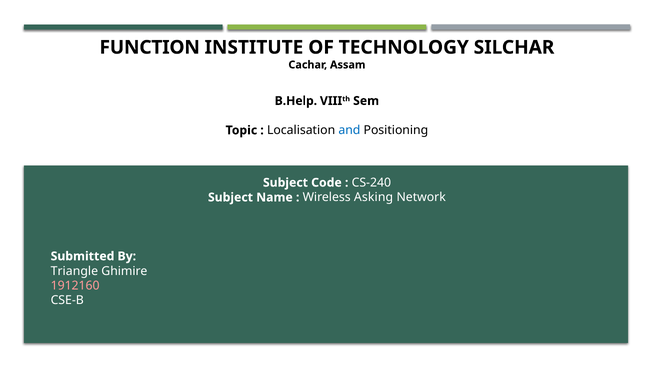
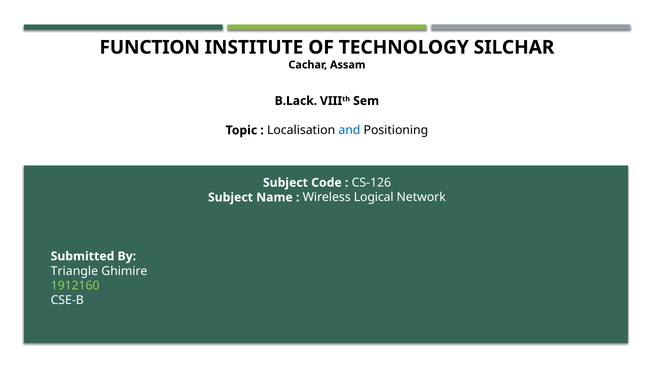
B.Help: B.Help -> B.Lack (296, 101)
CS-240: CS-240 -> CS-126 (371, 183)
Asking: Asking -> Logical (374, 197)
1912160 colour: pink -> light green (75, 286)
